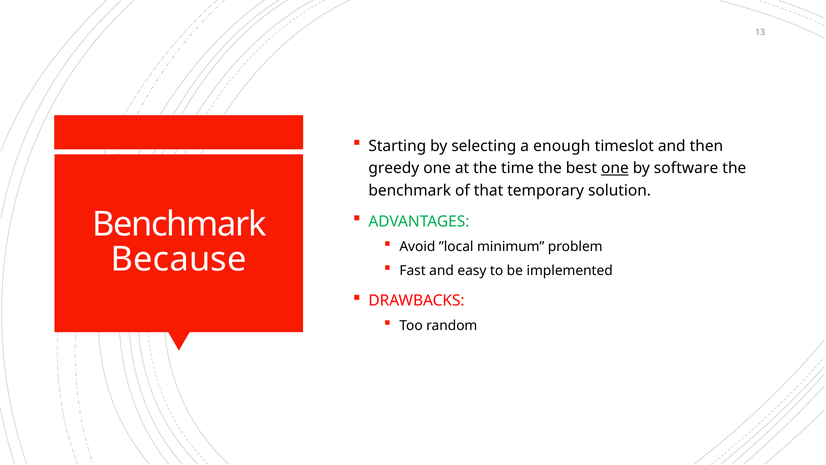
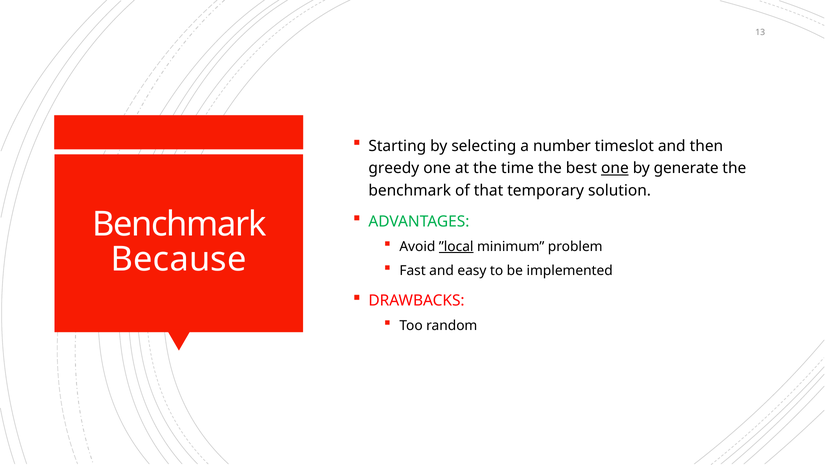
enough: enough -> number (562, 146)
software: software -> generate (686, 168)
”local underline: none -> present (456, 246)
